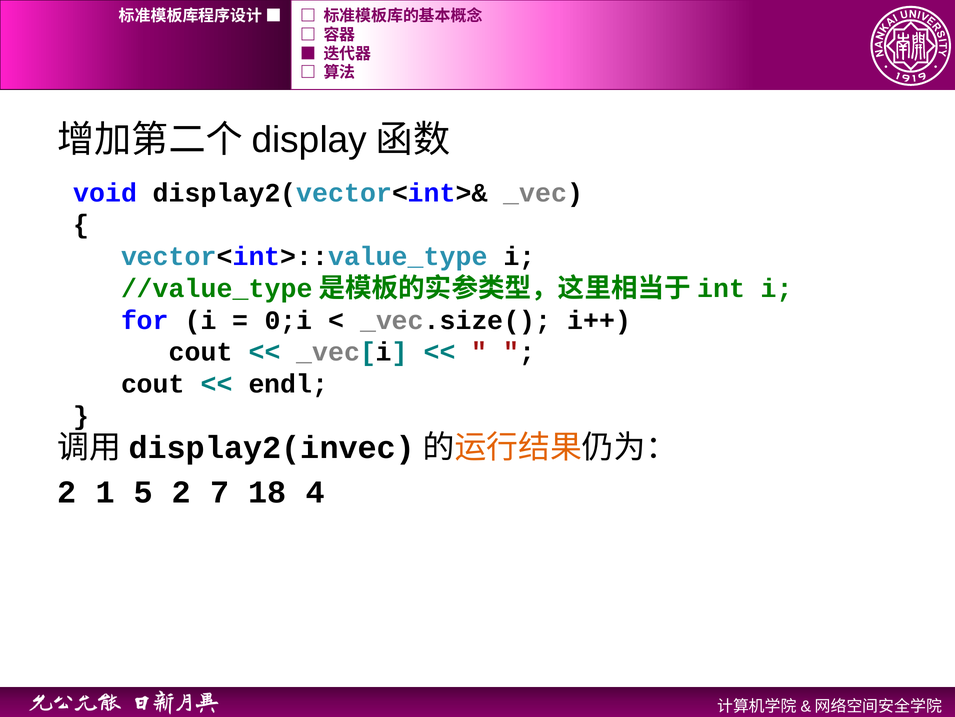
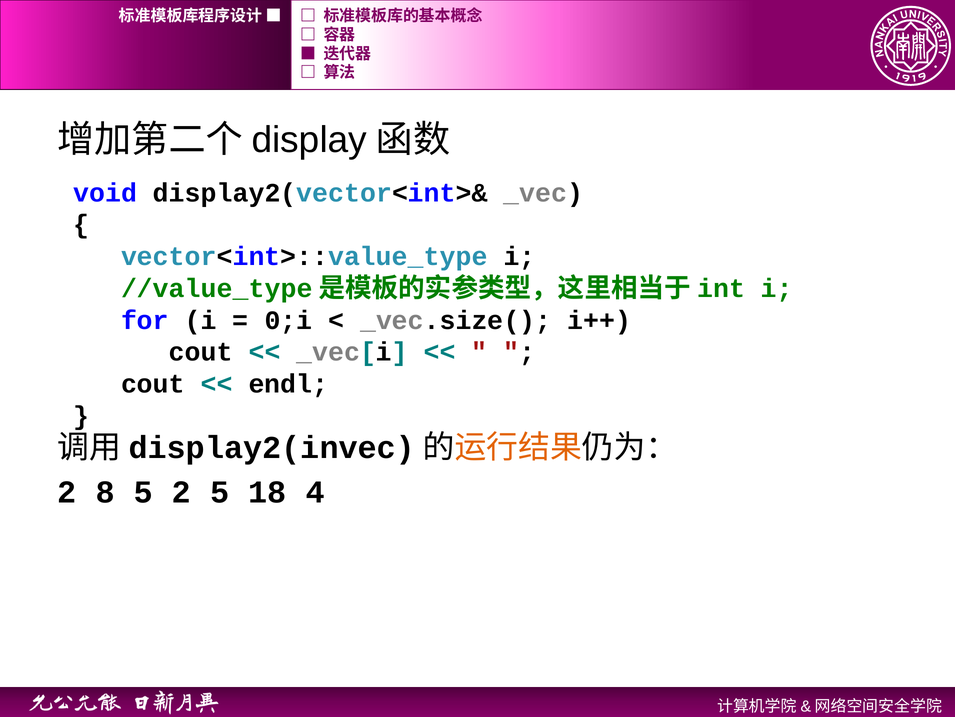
1: 1 -> 8 (105, 492)
2 7: 7 -> 5 (220, 492)
